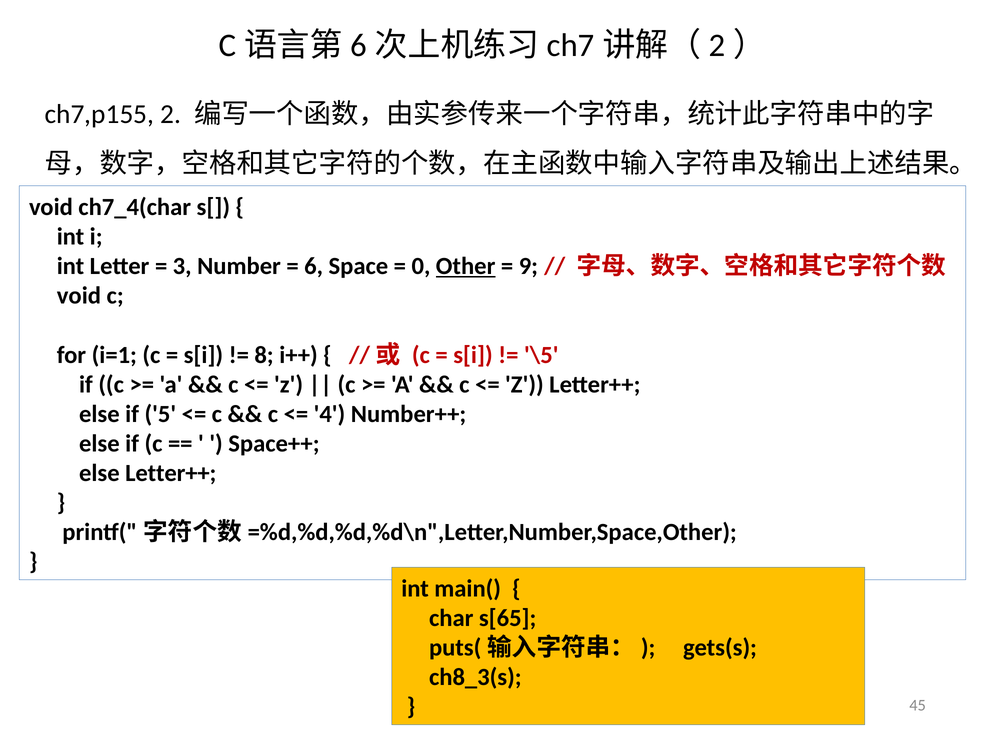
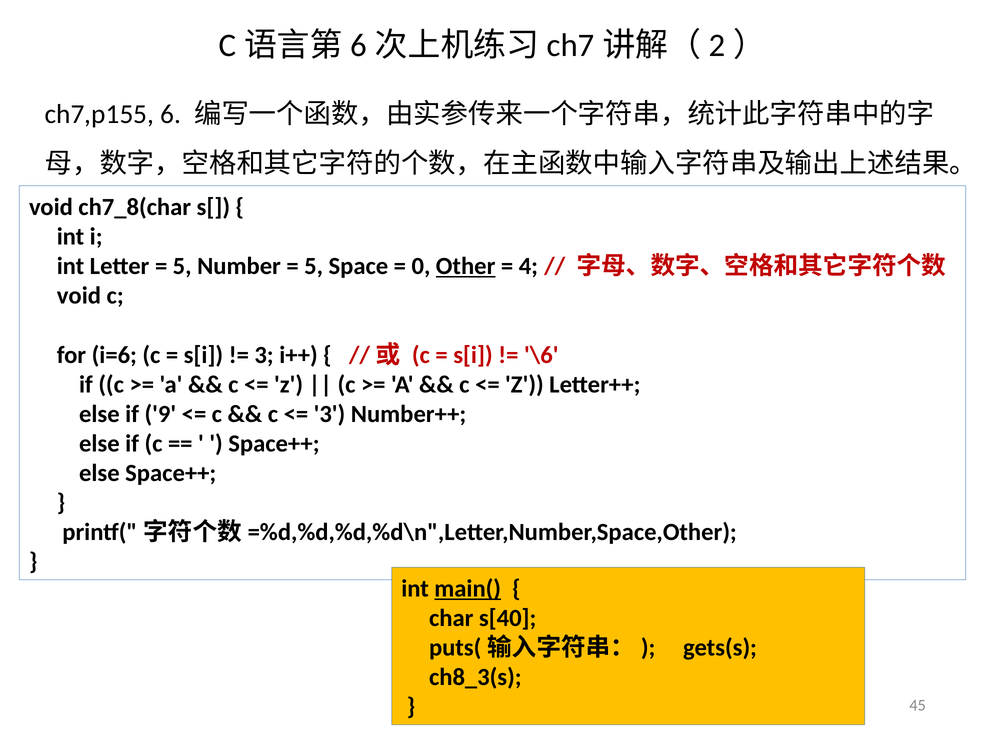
2: 2 -> 6 (171, 114)
ch7_4(char: ch7_4(char -> ch7_8(char (135, 207)
3: 3 -> 5 (182, 266)
6: 6 -> 5 (314, 266)
9: 9 -> 4 (528, 266)
i=1: i=1 -> i=6 (114, 355)
8: 8 -> 3 (264, 355)
\5: \5 -> \6 (541, 355)
5: 5 -> 9 (160, 414)
4: 4 -> 3 (329, 414)
else Letter++: Letter++ -> Space++ (171, 473)
main( underline: none -> present (468, 588)
s[65: s[65 -> s[40 (508, 618)
